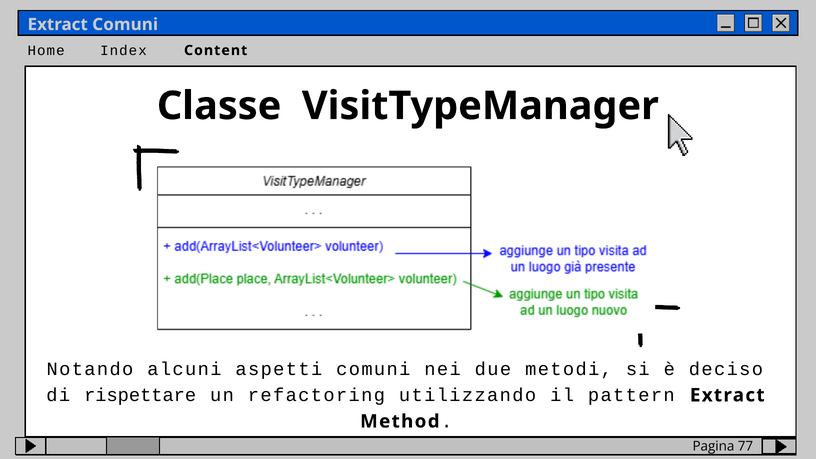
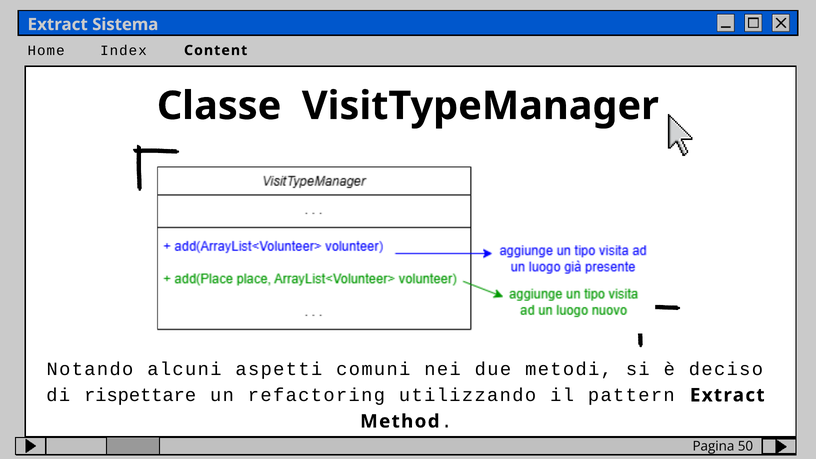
Extract Comuni: Comuni -> Sistema (125, 24)
77: 77 -> 50 (745, 446)
